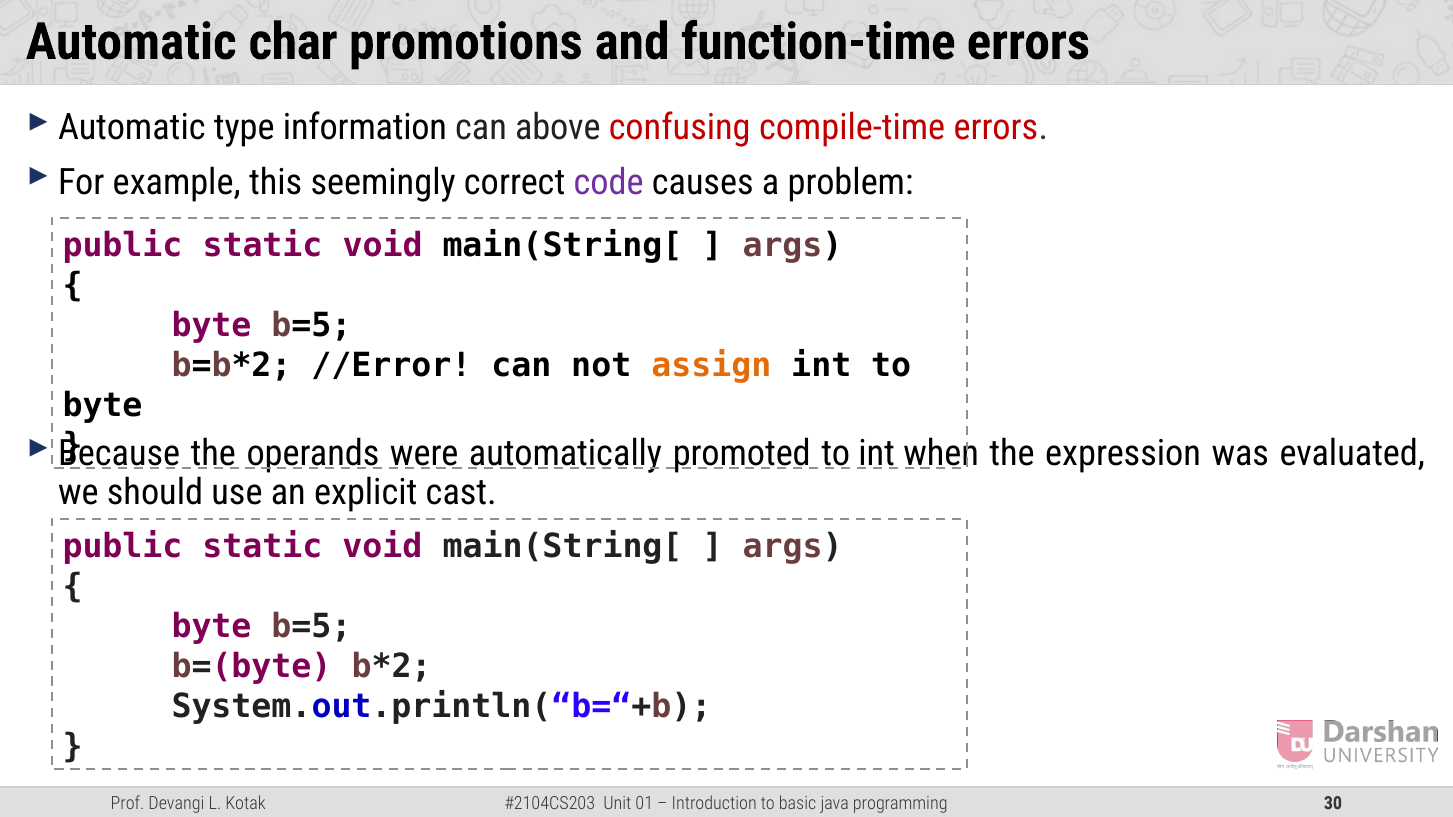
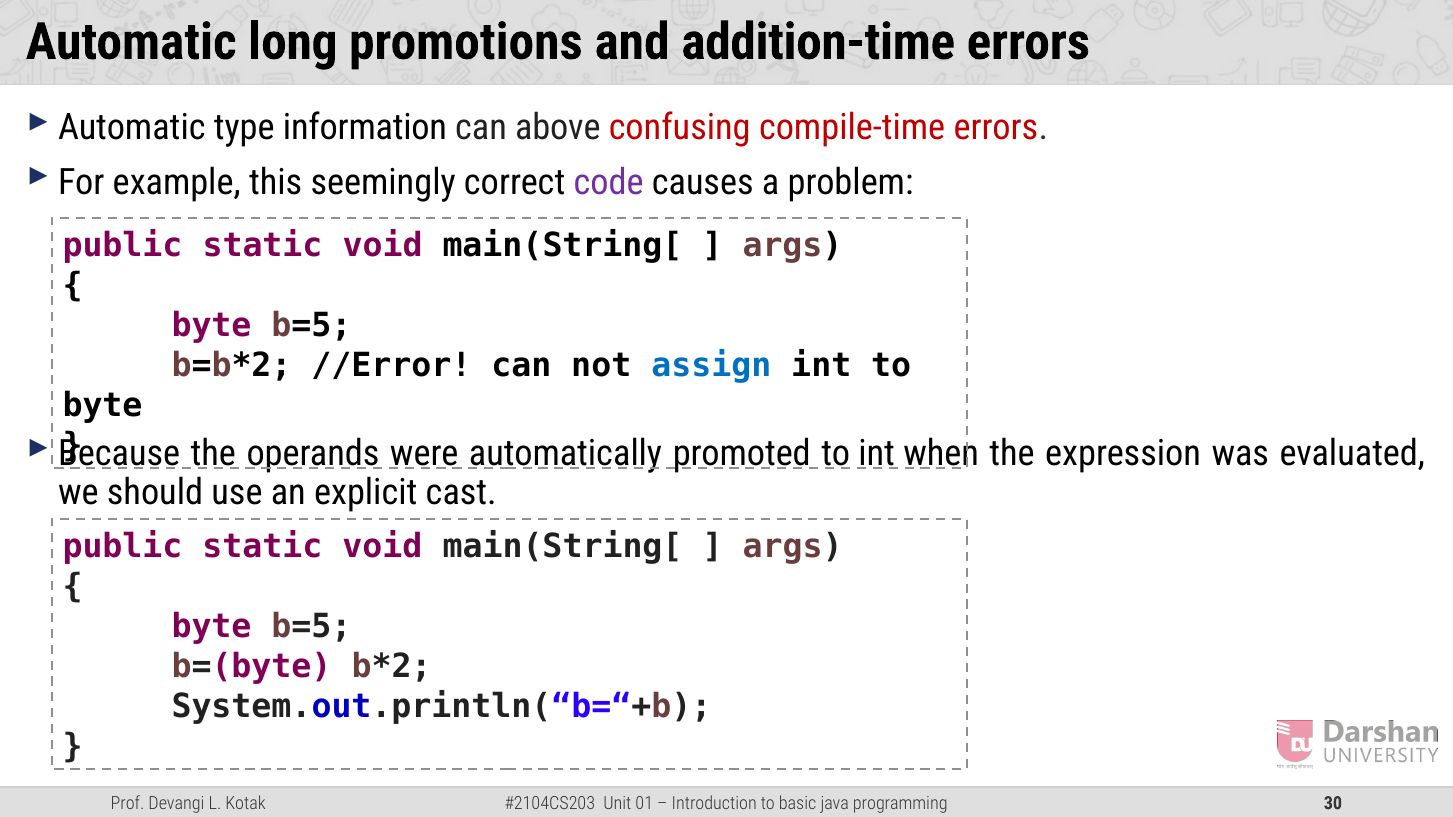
char: char -> long (293, 42)
function-time: function-time -> addition-time (818, 42)
assign colour: orange -> blue (711, 365)
